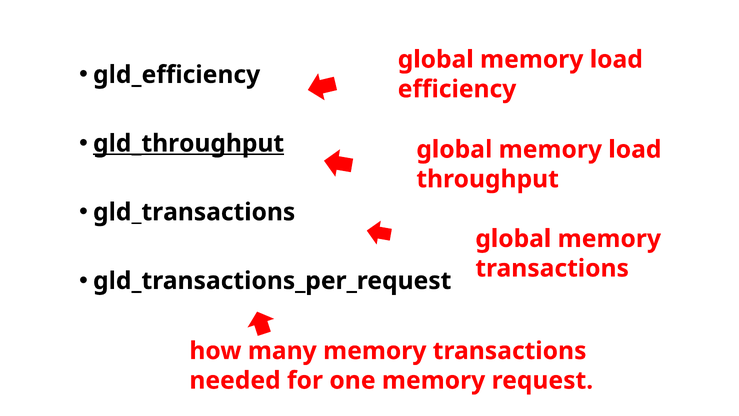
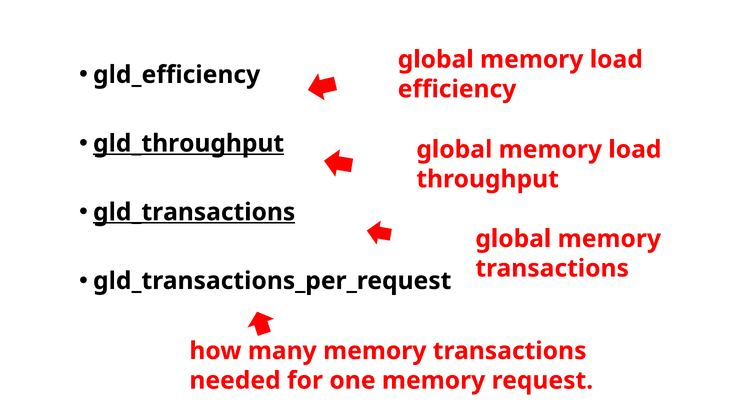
gld_transactions underline: none -> present (194, 212)
